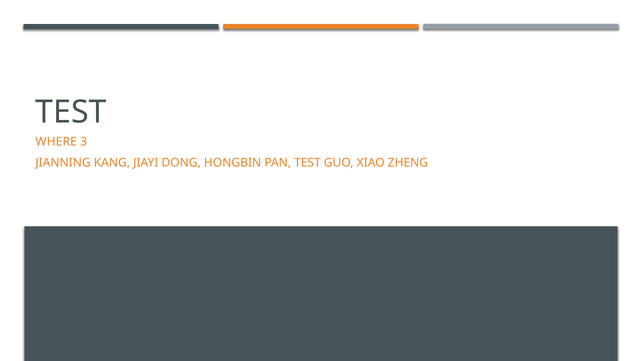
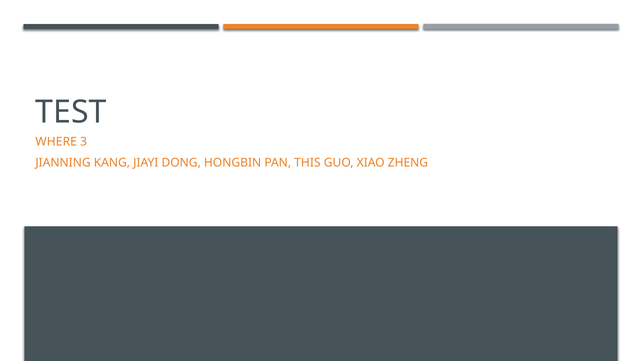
PAN TEST: TEST -> THIS (307, 163)
